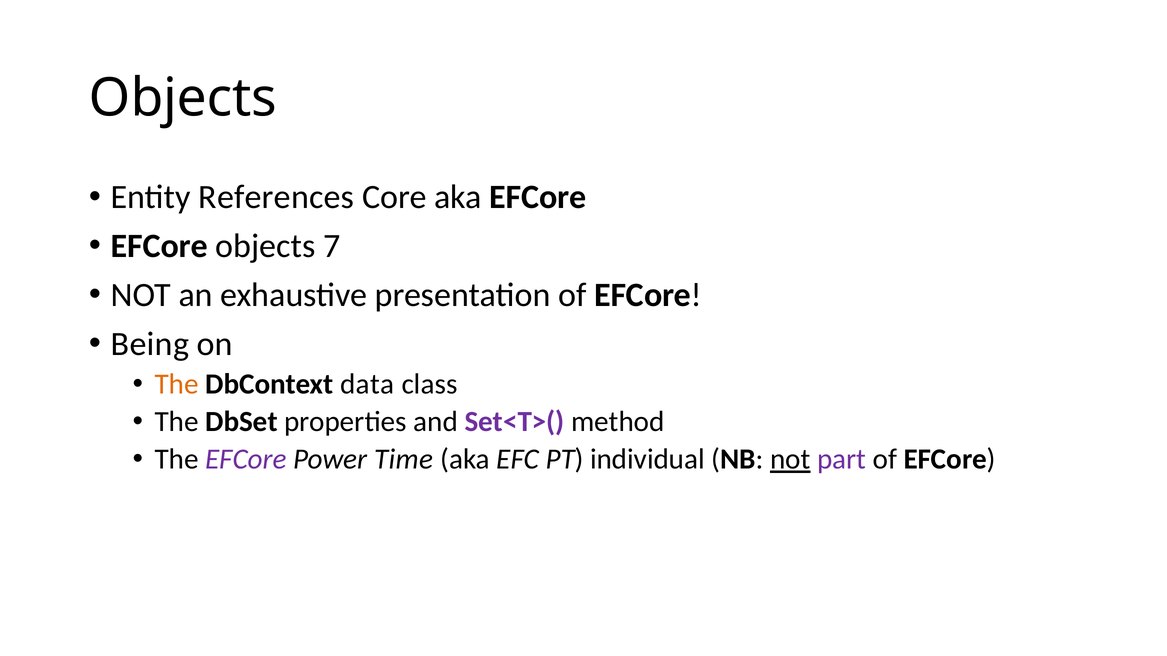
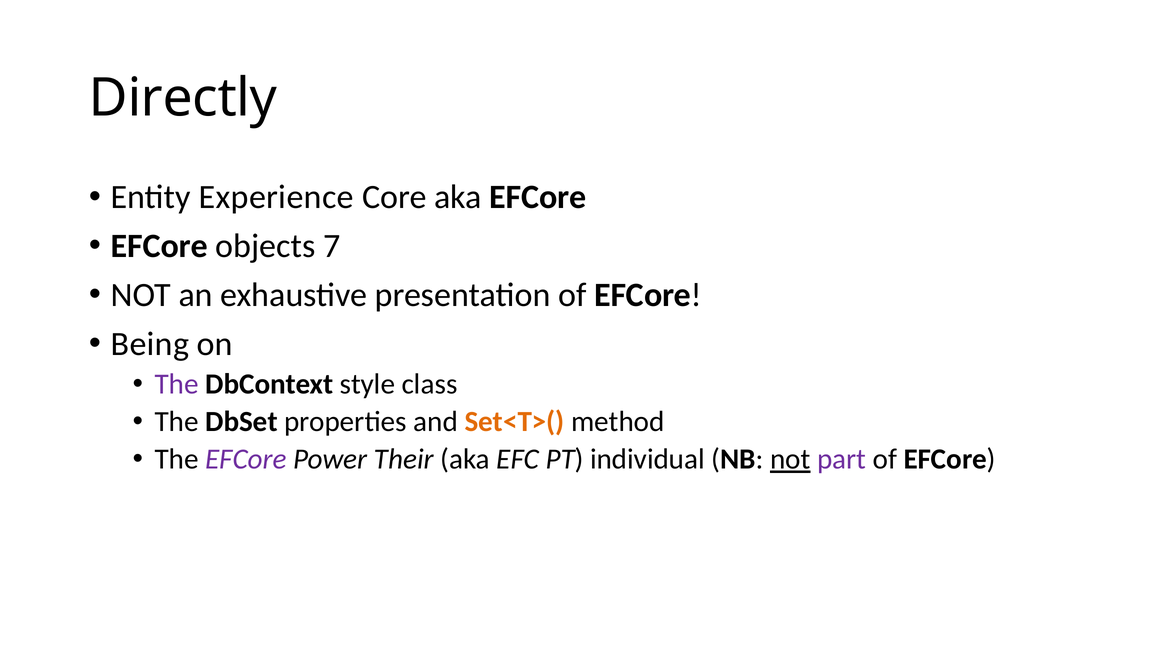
Objects: Objects -> Directly (183, 98)
References: References -> Experience (276, 197)
The colour: orange -> purple (177, 384)
data: data -> style (367, 384)
Set<T>( colour: purple -> orange (515, 422)
Time: Time -> Their (404, 459)
